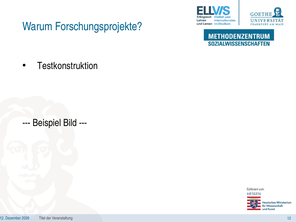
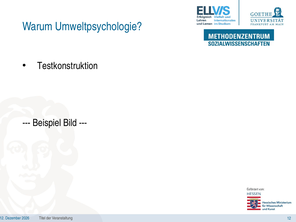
Forschungsprojekte: Forschungsprojekte -> Umweltpsychologie (99, 26)
